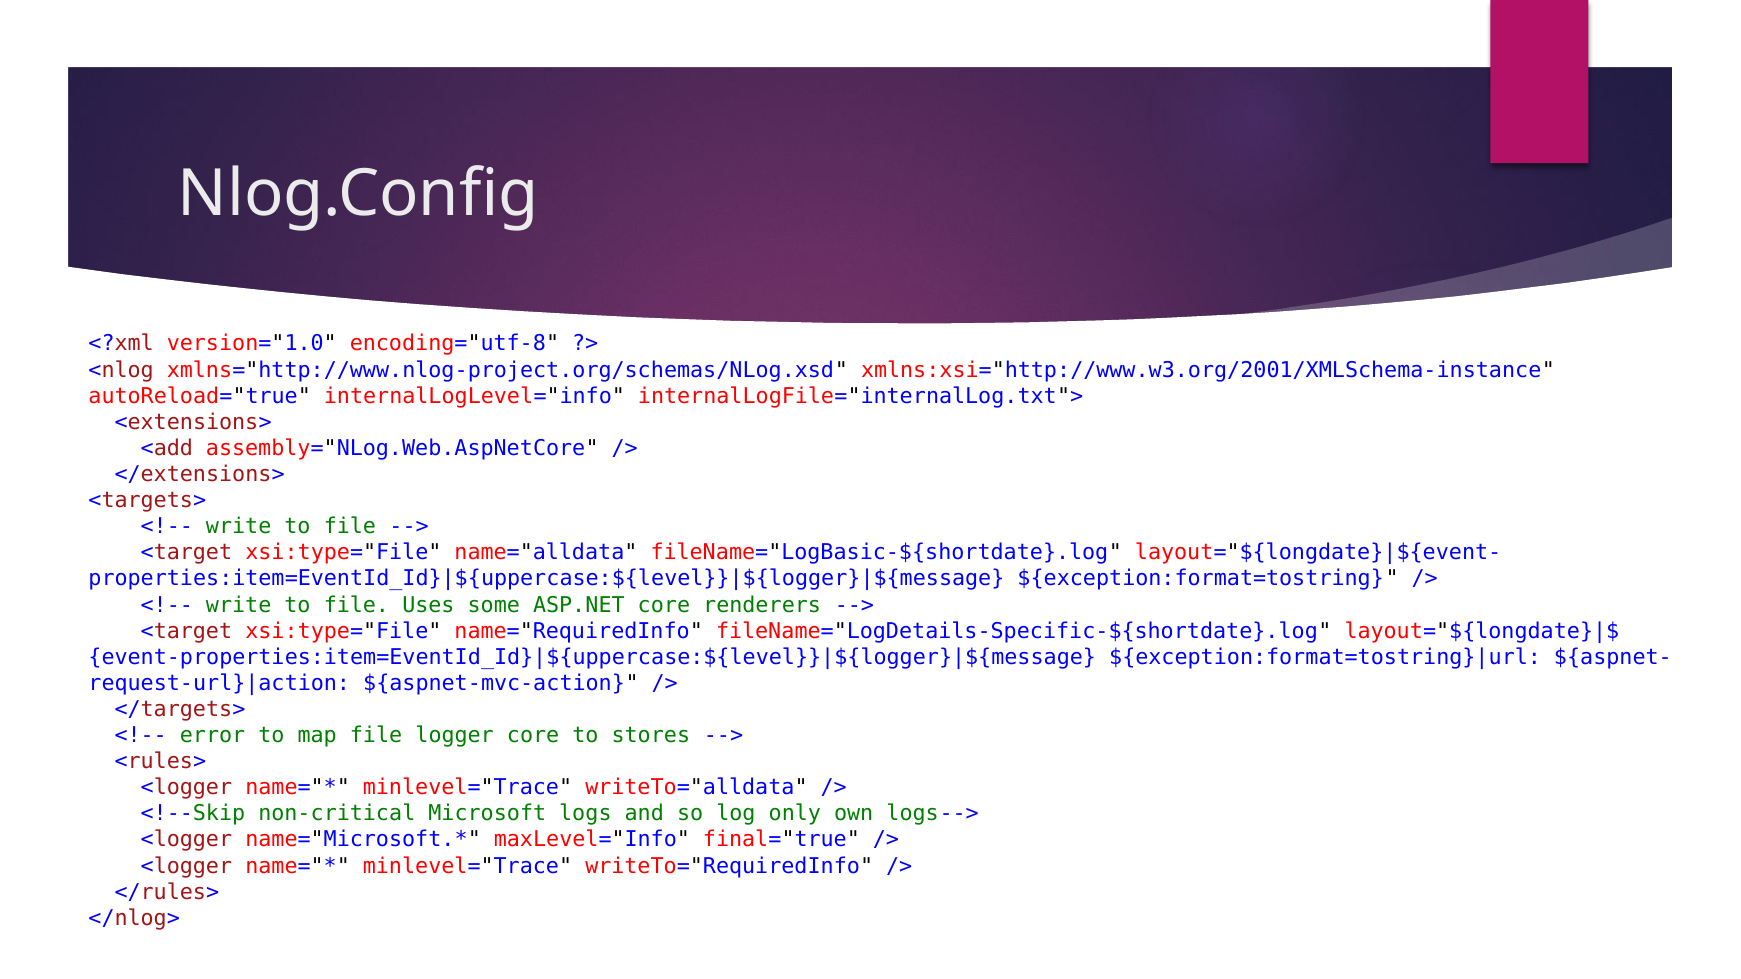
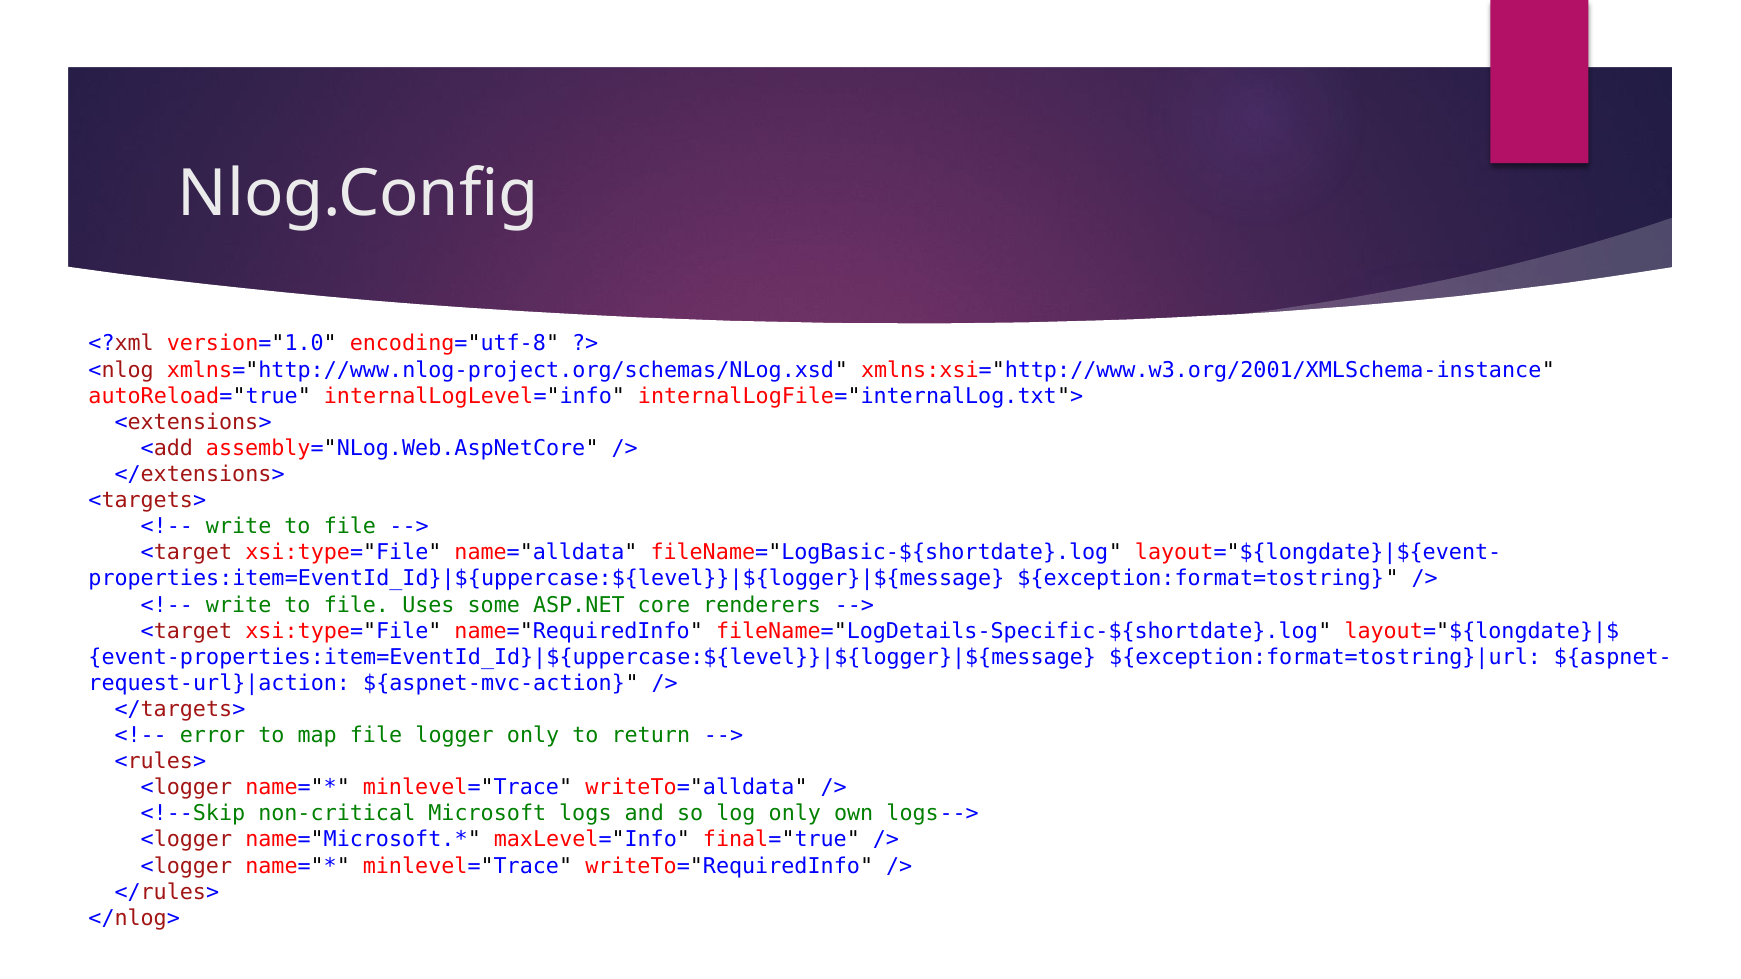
logger core: core -> only (533, 736)
stores: stores -> return (651, 736)
